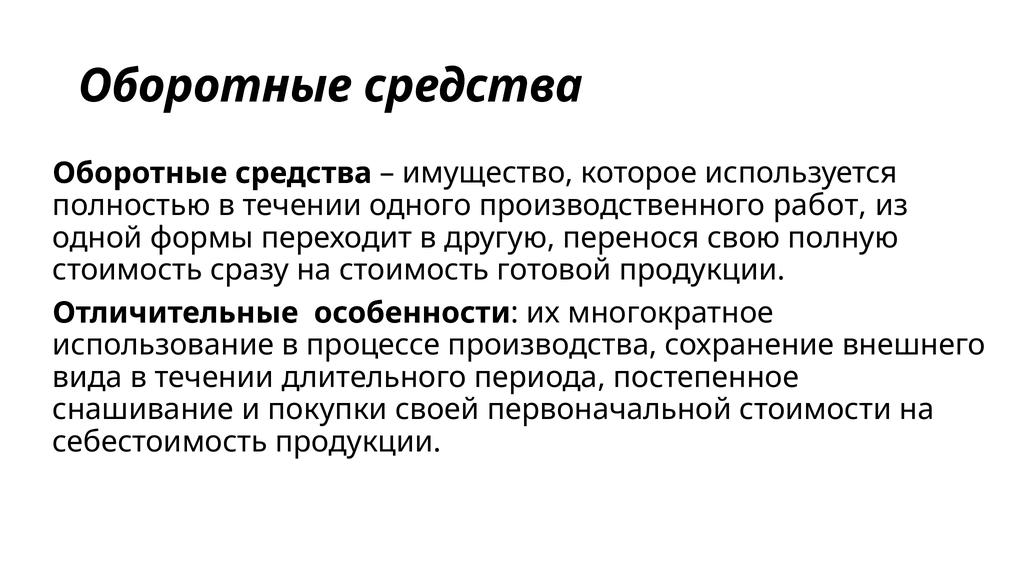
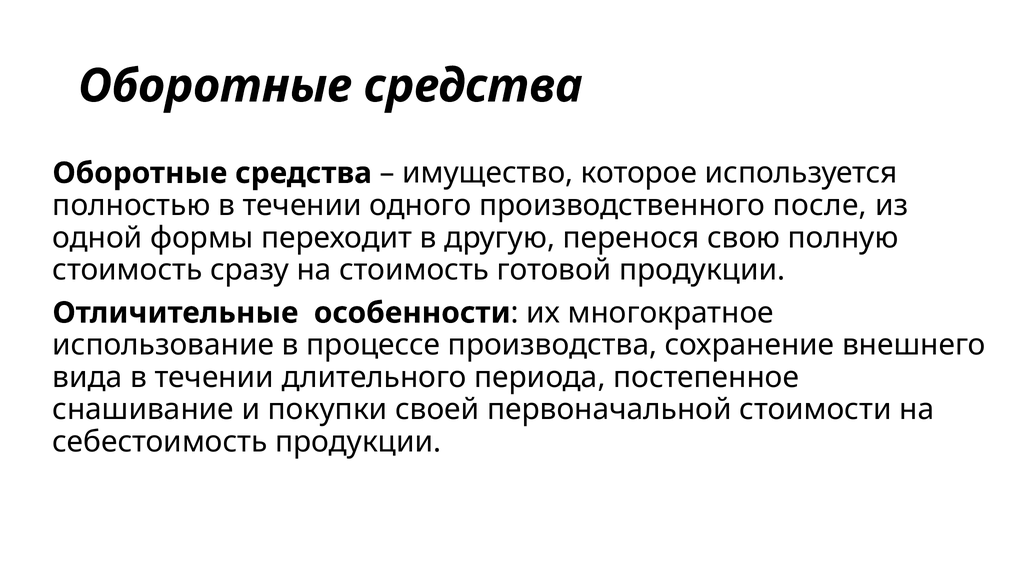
работ: работ -> после (820, 205)
